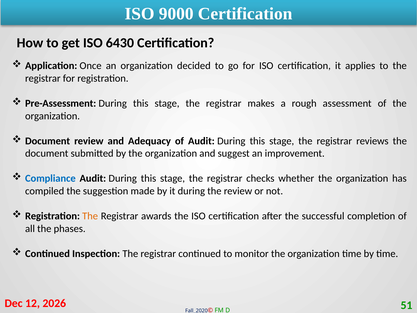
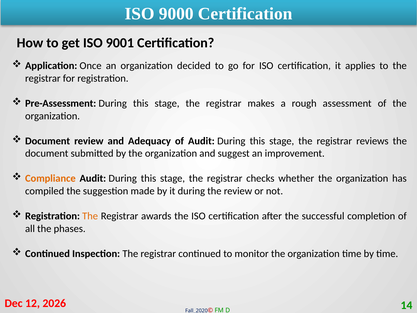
6430: 6430 -> 9001 (120, 43)
Compliance colour: blue -> orange (50, 178)
51: 51 -> 14 (407, 305)
